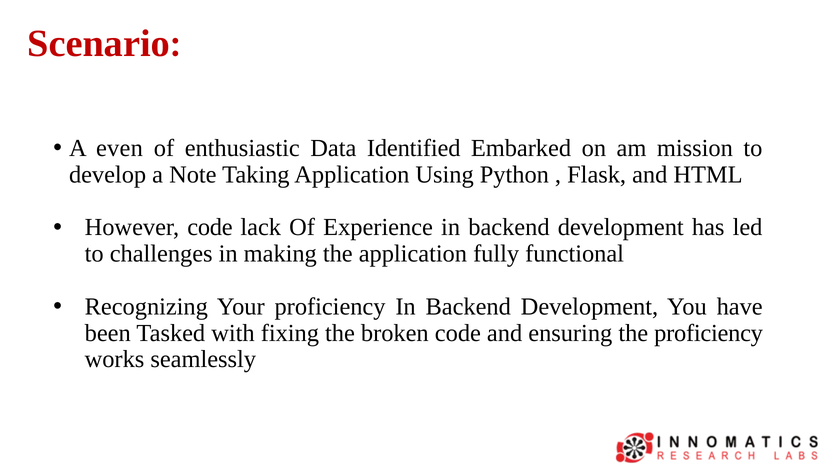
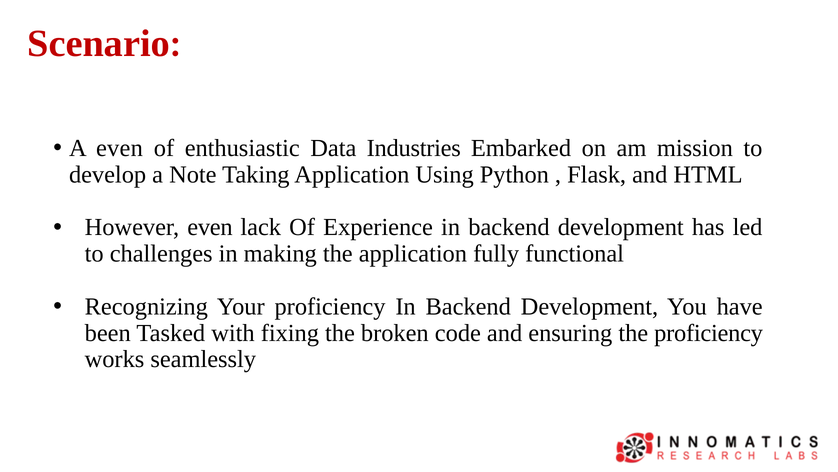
Identified: Identified -> Industries (414, 148)
However code: code -> even (210, 227)
